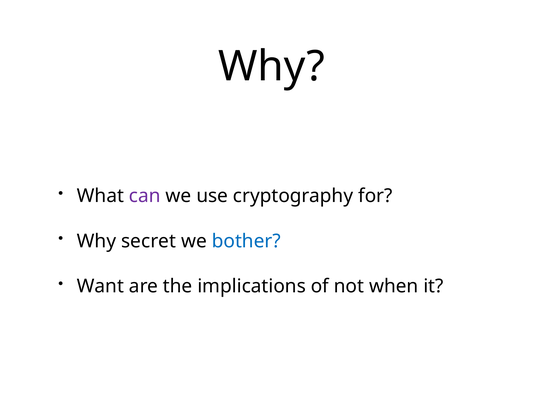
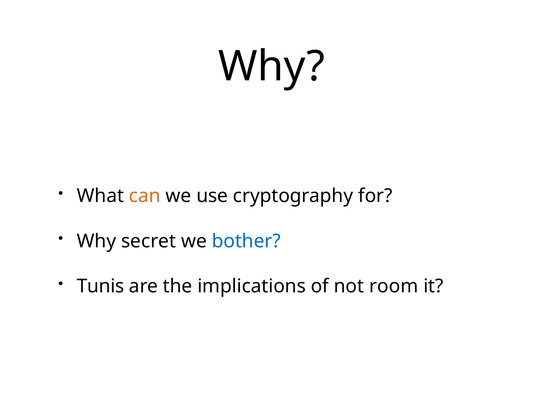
can colour: purple -> orange (145, 196)
Want: Want -> Tunis (101, 286)
when: when -> room (394, 286)
